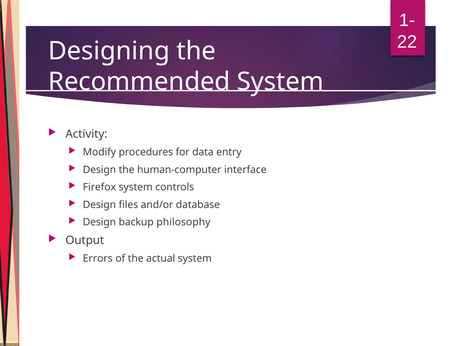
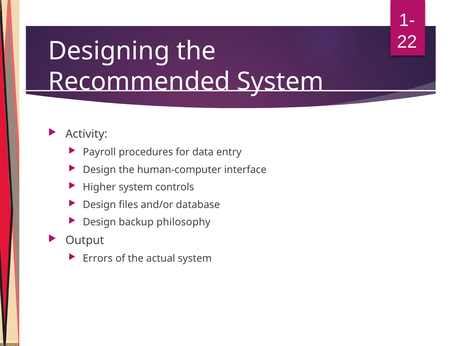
Modify: Modify -> Payroll (99, 152)
Firefox: Firefox -> Higher (99, 187)
